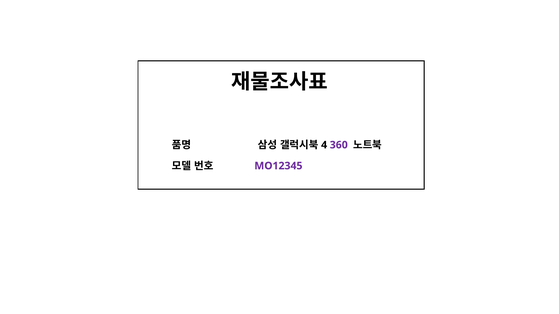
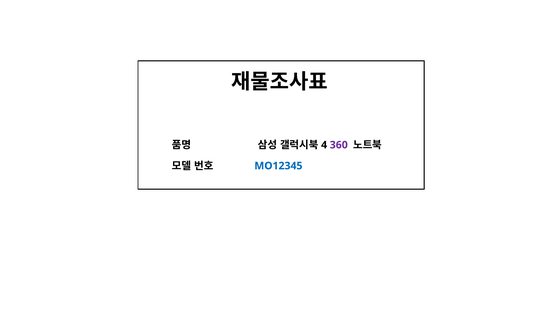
MO12345 colour: purple -> blue (278, 166)
